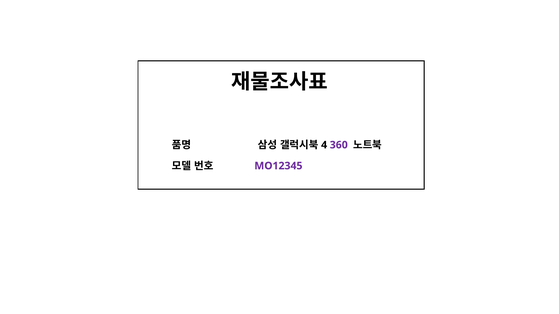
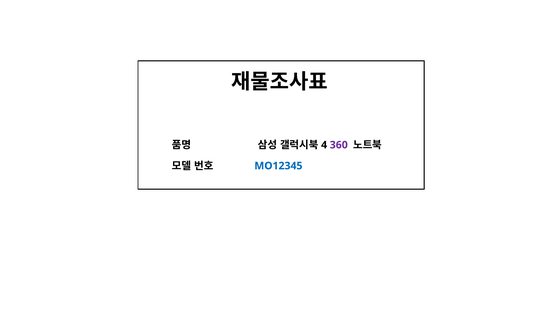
MO12345 colour: purple -> blue (278, 166)
